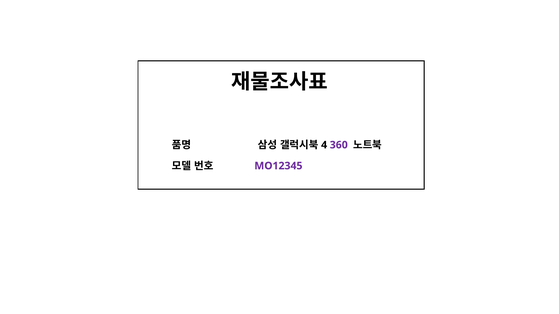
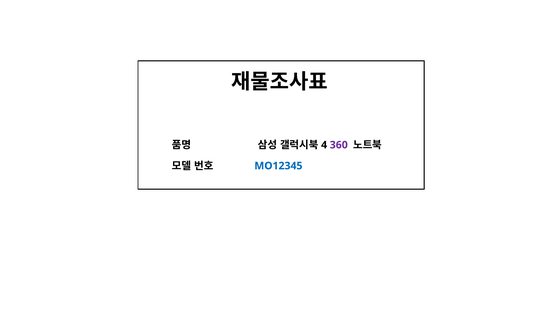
MO12345 colour: purple -> blue (278, 166)
